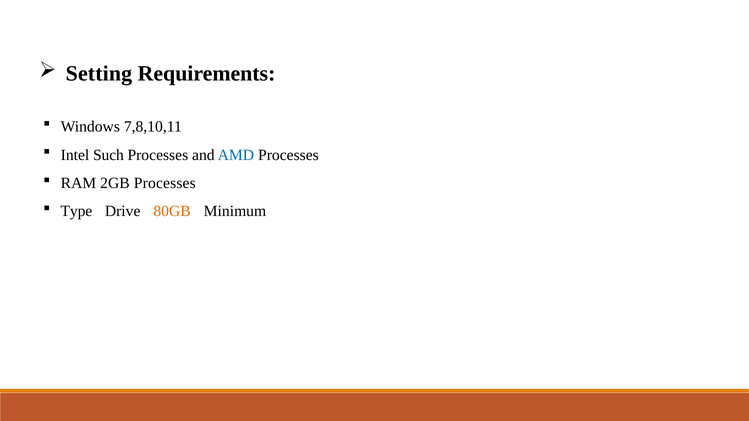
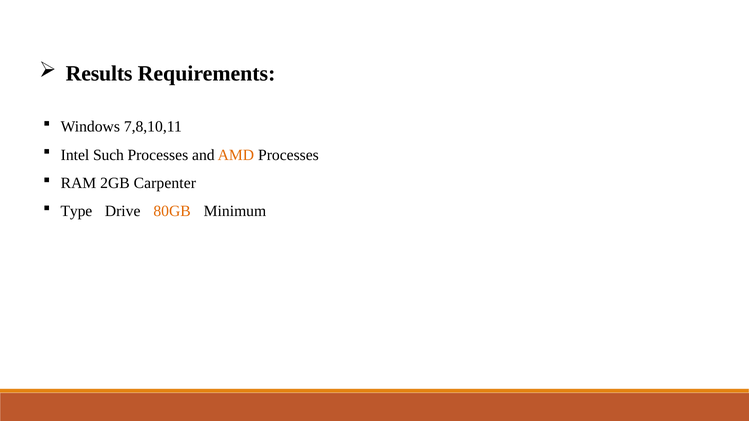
Setting: Setting -> Results (99, 73)
AMD colour: blue -> orange (236, 155)
2GB Processes: Processes -> Carpenter (165, 183)
